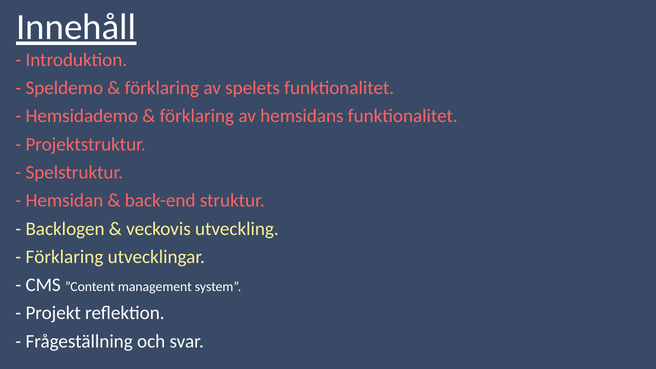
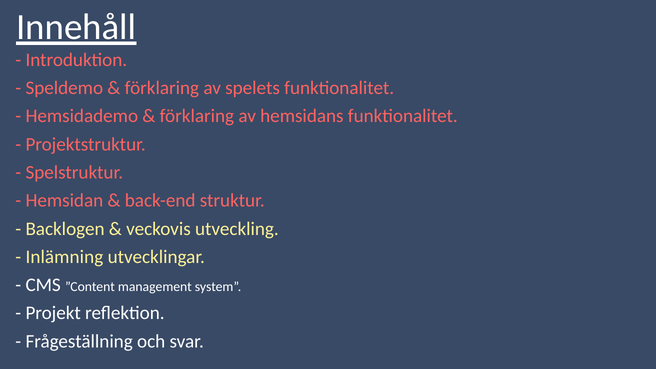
Förklaring: Förklaring -> Inlämning (64, 257)
